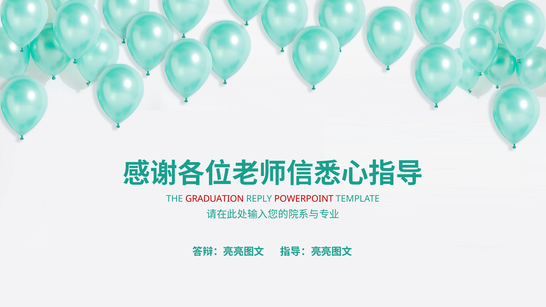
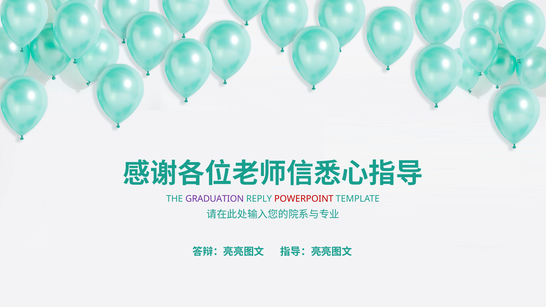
GRADUATION colour: red -> purple (215, 199)
